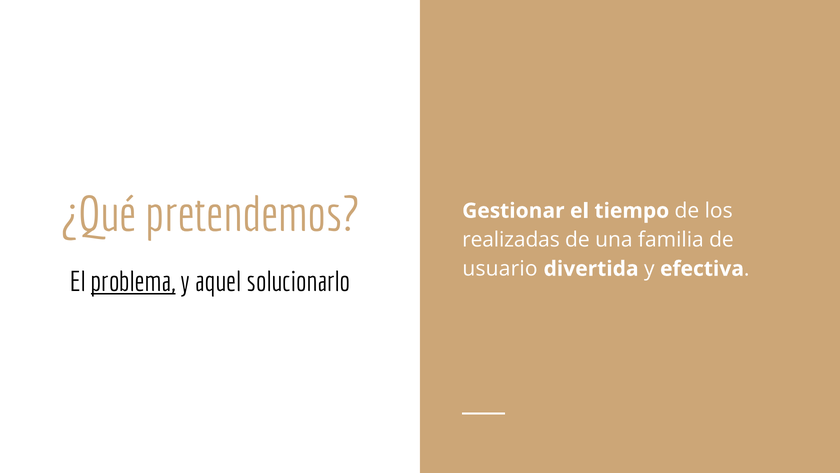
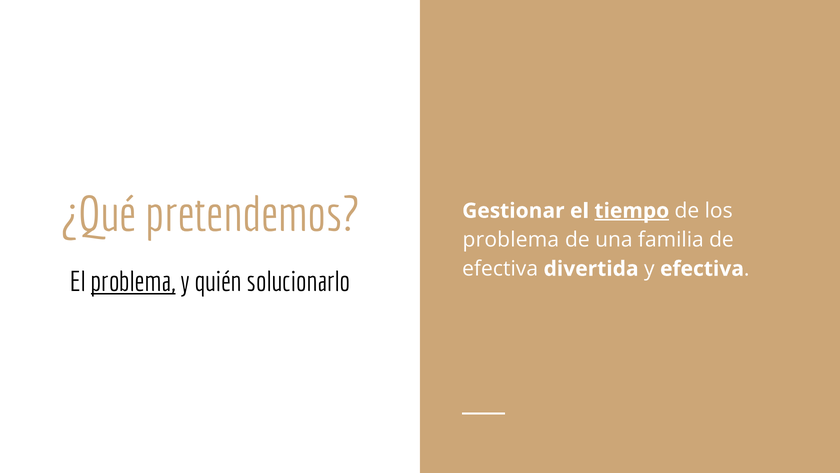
tiempo underline: none -> present (632, 211)
realizadas: realizadas -> problema (511, 240)
usuario: usuario -> efectiva (500, 269)
aquel: aquel -> quién (218, 282)
